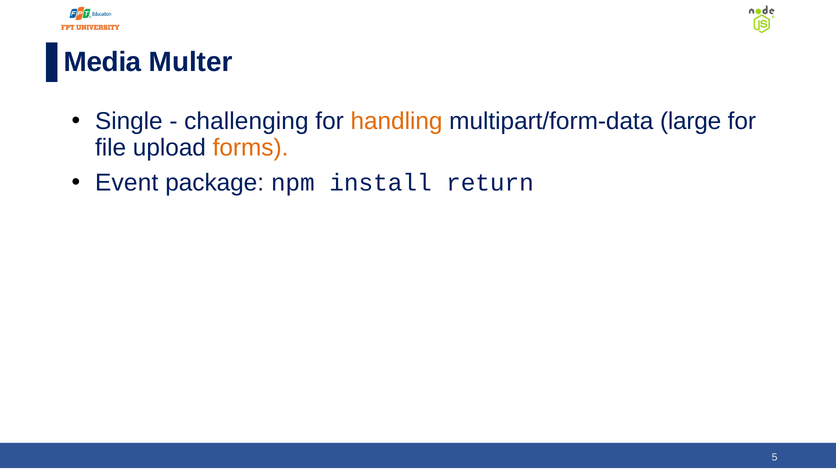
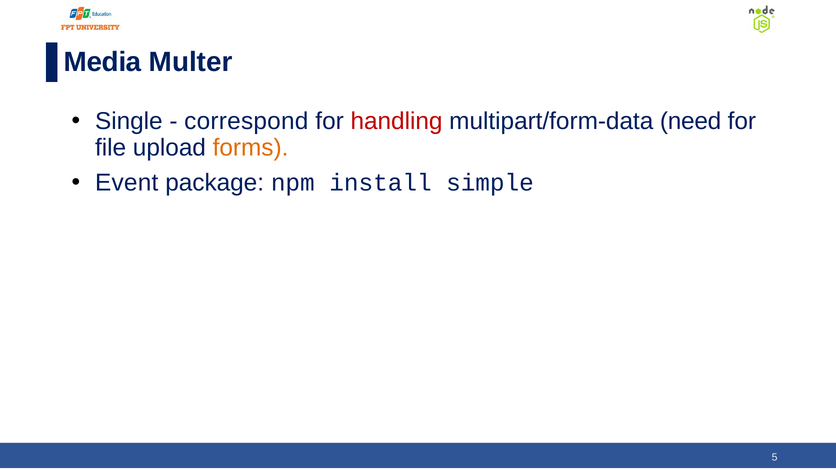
challenging: challenging -> correspond (246, 121)
handling colour: orange -> red (397, 121)
large: large -> need (691, 121)
return: return -> simple (490, 183)
